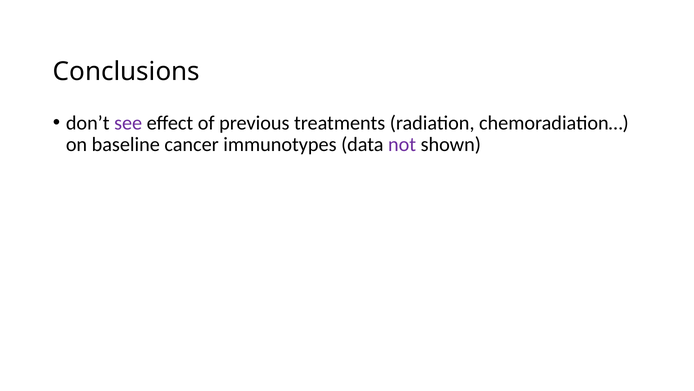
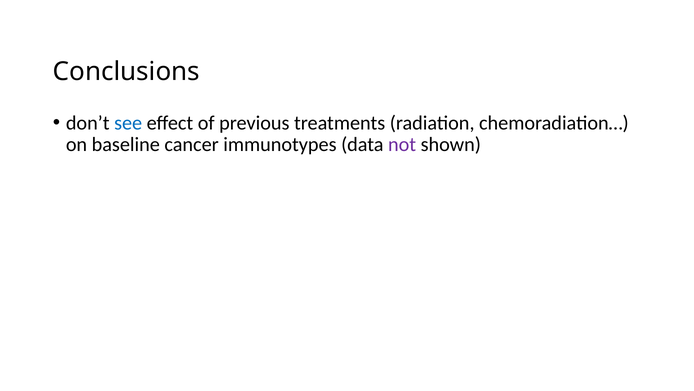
see colour: purple -> blue (128, 123)
